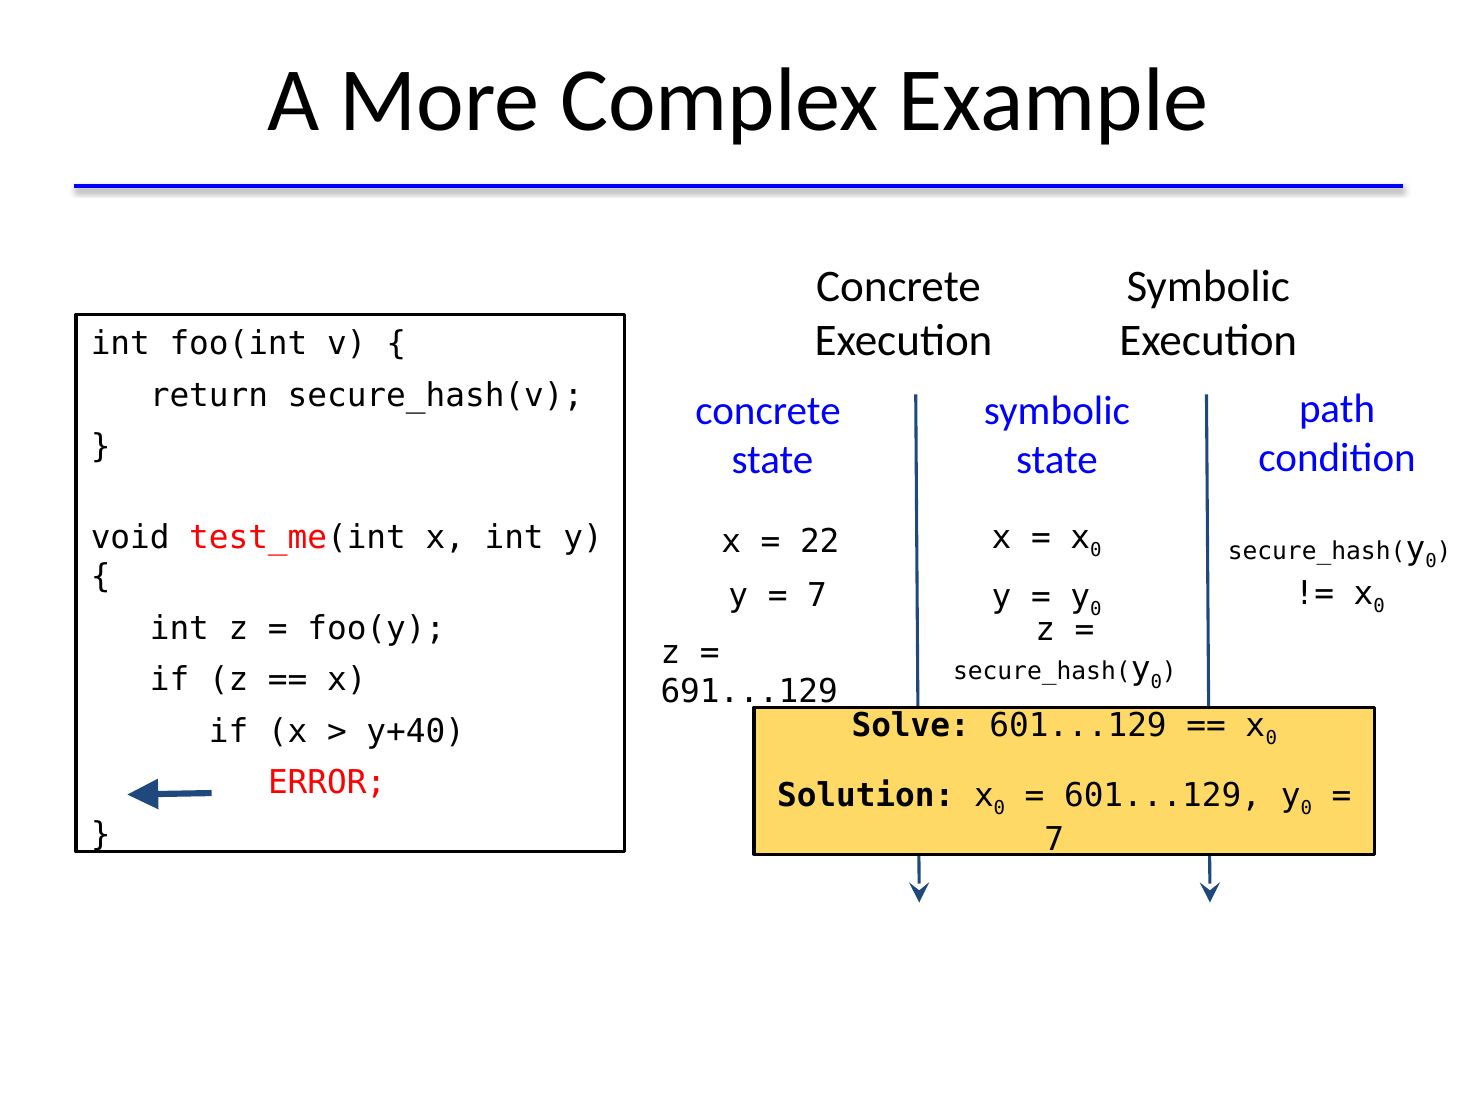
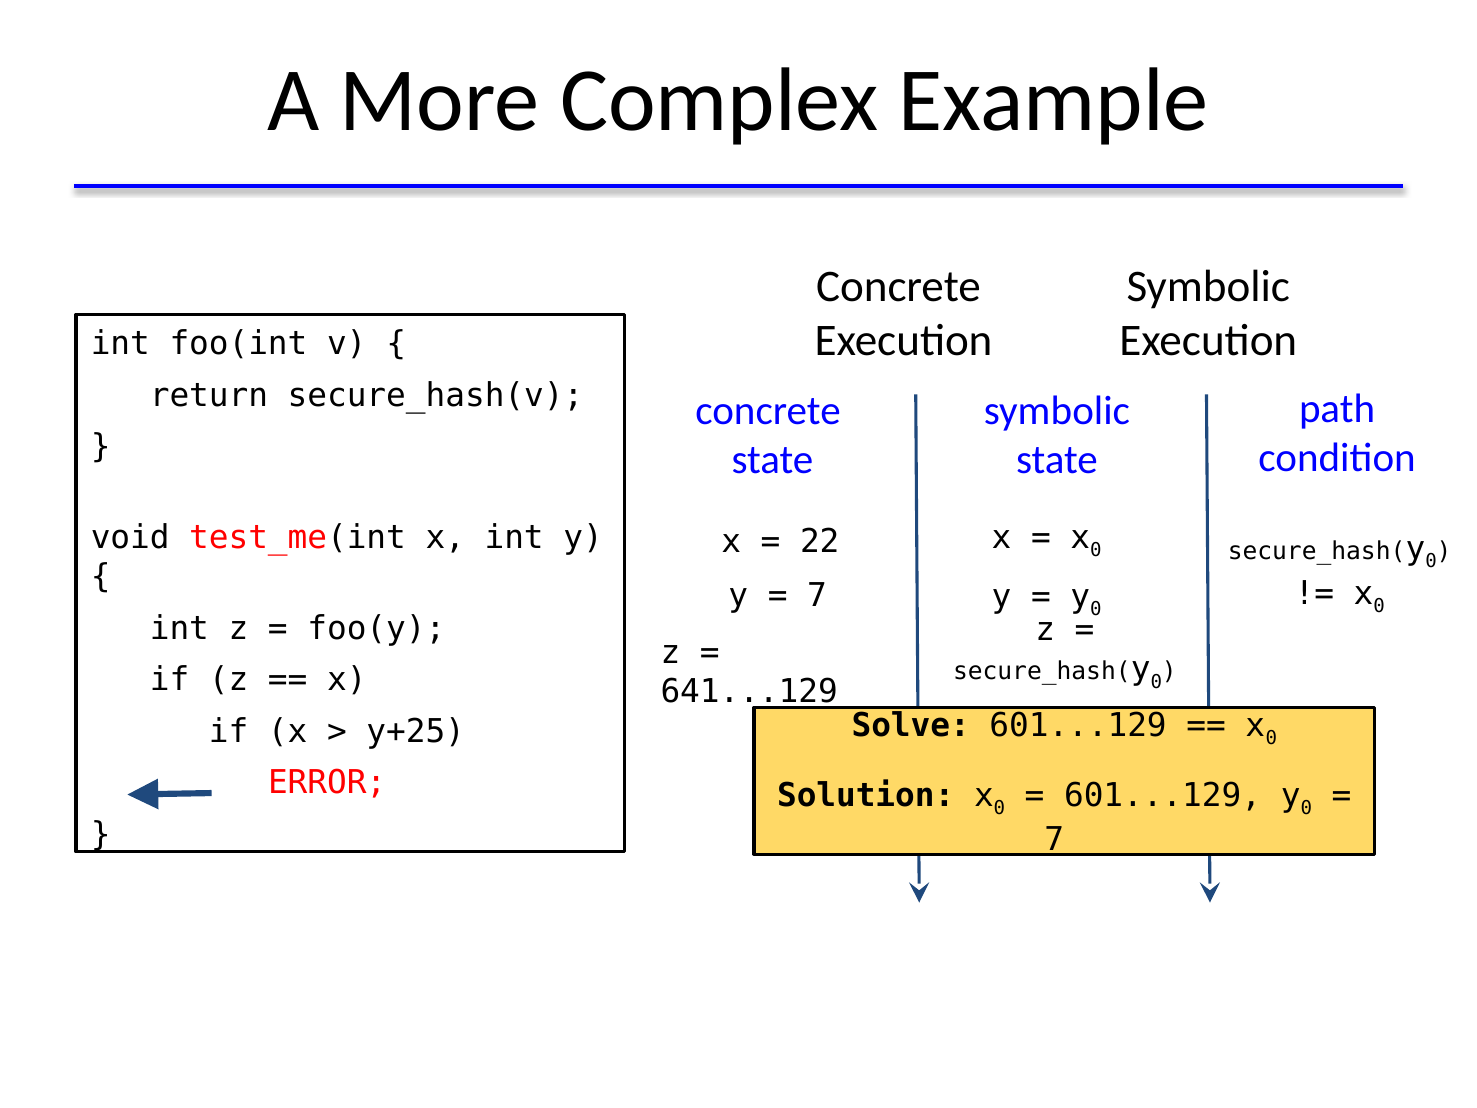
691...129: 691...129 -> 641...129 (749, 692)
y+40: y+40 -> y+25 (416, 731)
